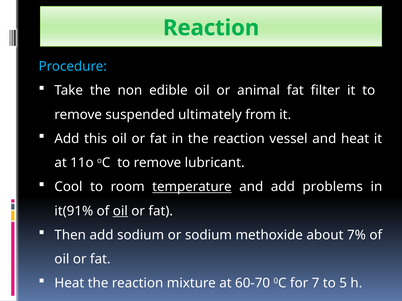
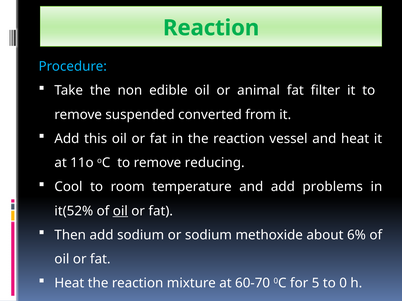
ultimately: ultimately -> converted (210, 115)
lubricant: lubricant -> reducing (215, 163)
temperature underline: present -> none (192, 187)
it(91%: it(91% -> it(52% (74, 211)
7%: 7% -> 6% (356, 235)
7: 7 -> 5 (316, 284)
5: 5 -> 0 (343, 284)
